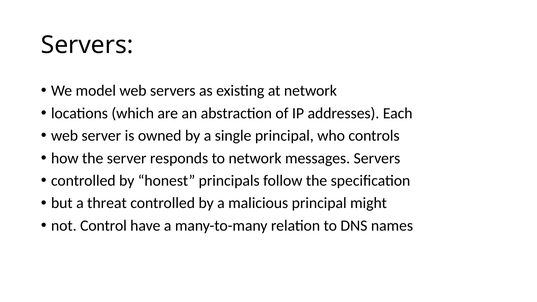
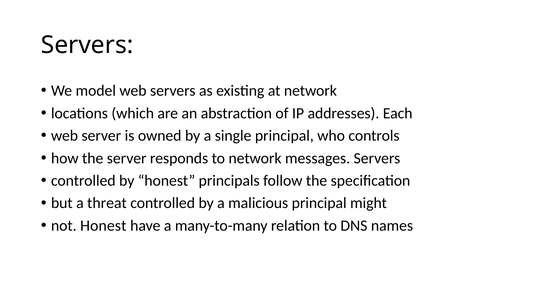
not Control: Control -> Honest (103, 226)
